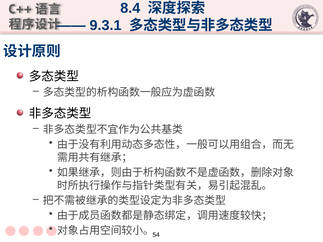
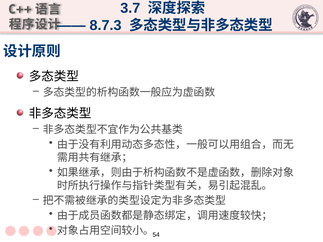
8.4: 8.4 -> 3.7 (130, 8)
9.3.1: 9.3.1 -> 8.7.3 (106, 25)
